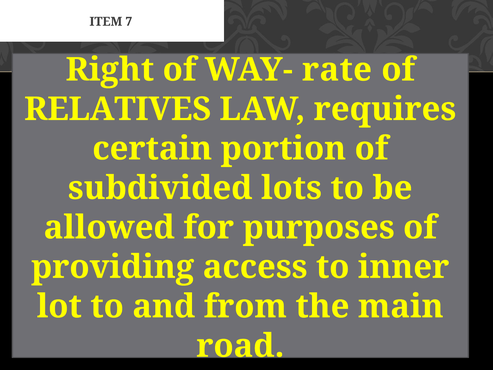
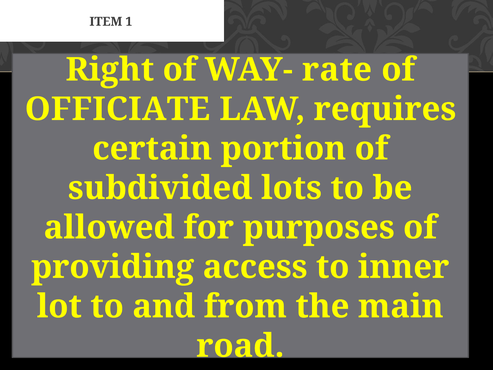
7: 7 -> 1 (129, 22)
RELATIVES: RELATIVES -> OFFICIATE (117, 109)
